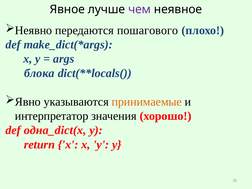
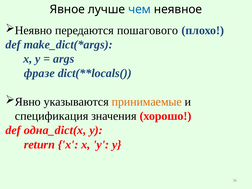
чем colour: purple -> blue (140, 9)
блока: блока -> фразе (39, 73)
интерпретатор: интерпретатор -> спецификация (52, 116)
